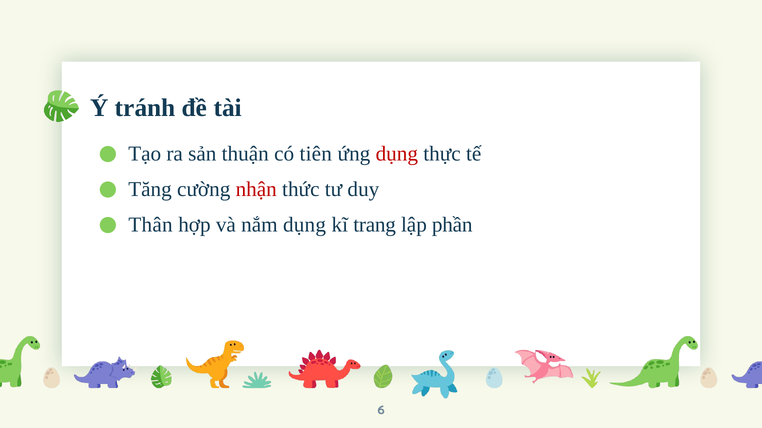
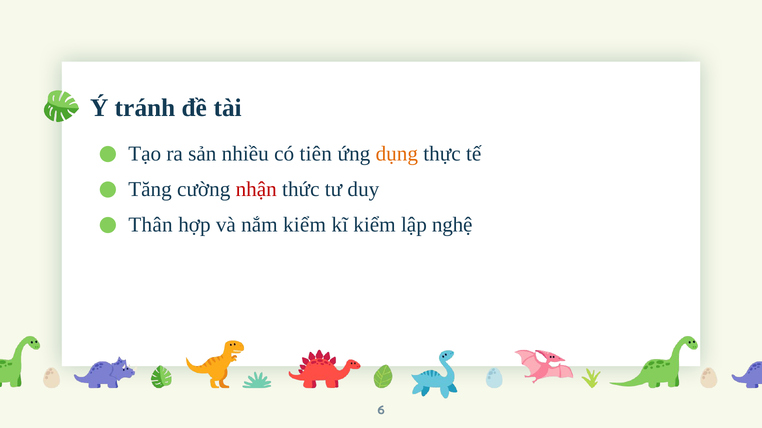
thuận: thuận -> nhiều (245, 154)
dụng colour: red -> orange (397, 154)
nắm dụng: dụng -> kiểm (305, 225)
kĩ trang: trang -> kiểm (374, 225)
phần: phần -> nghệ (452, 225)
